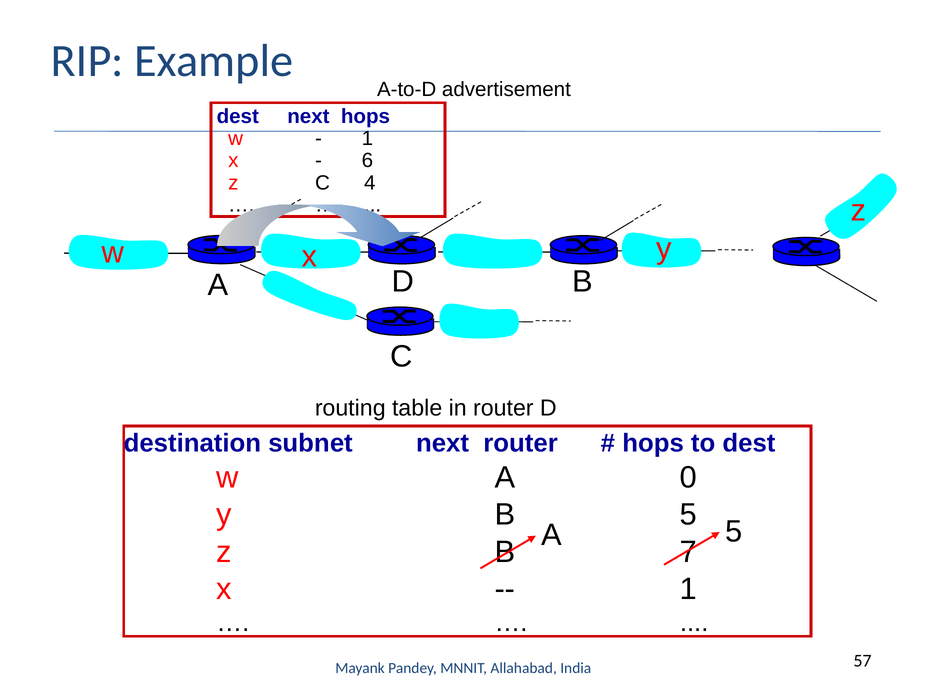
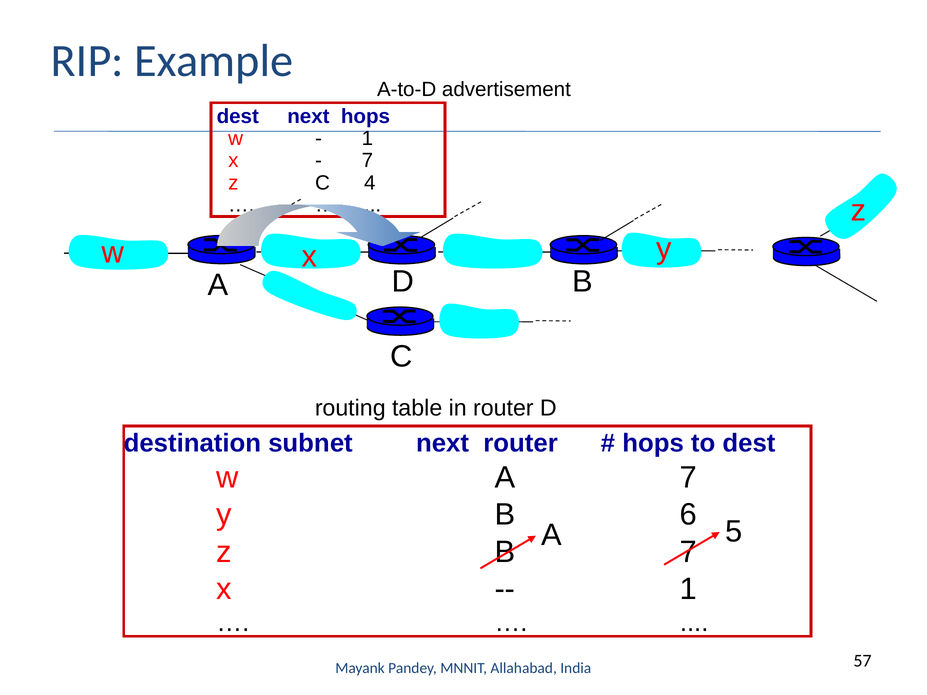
6: 6 -> 7 (367, 161)
A 0: 0 -> 7 (689, 478)
B 5: 5 -> 6 (689, 515)
